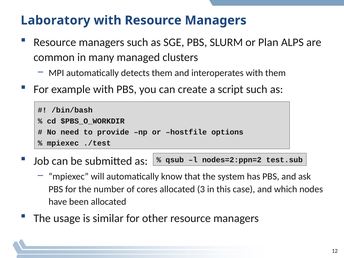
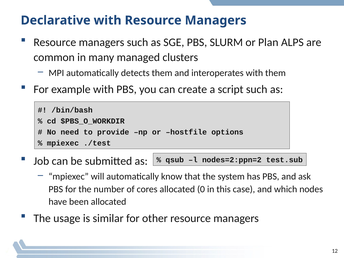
Laboratory: Laboratory -> Declarative (56, 20)
3: 3 -> 0 (201, 189)
